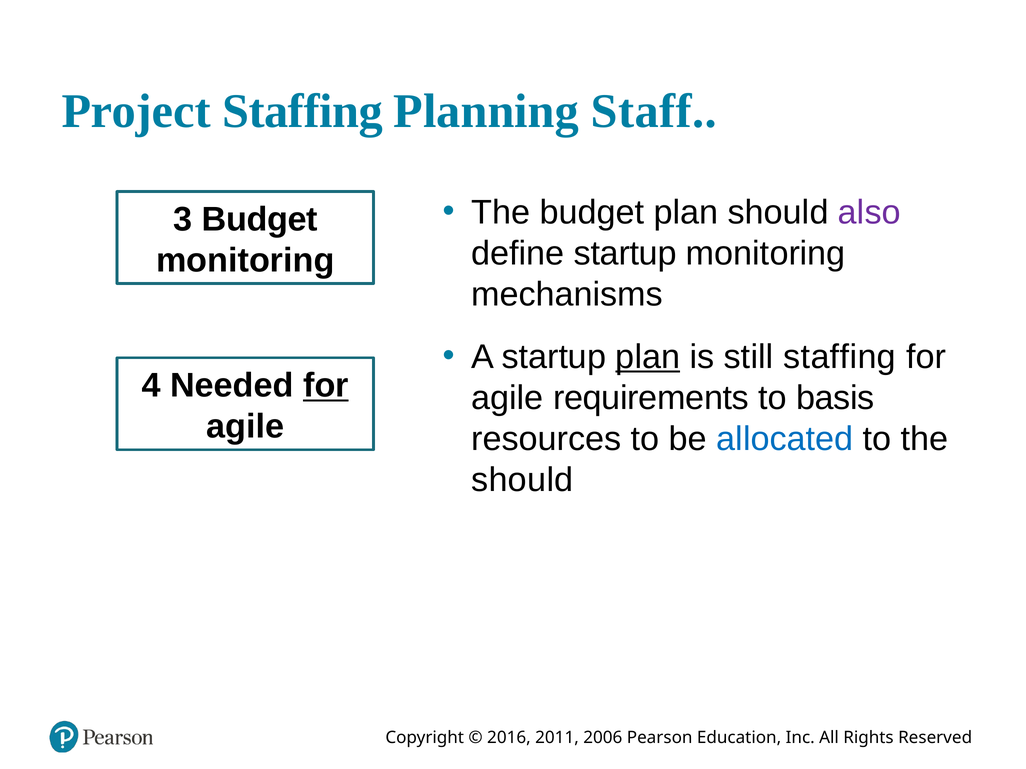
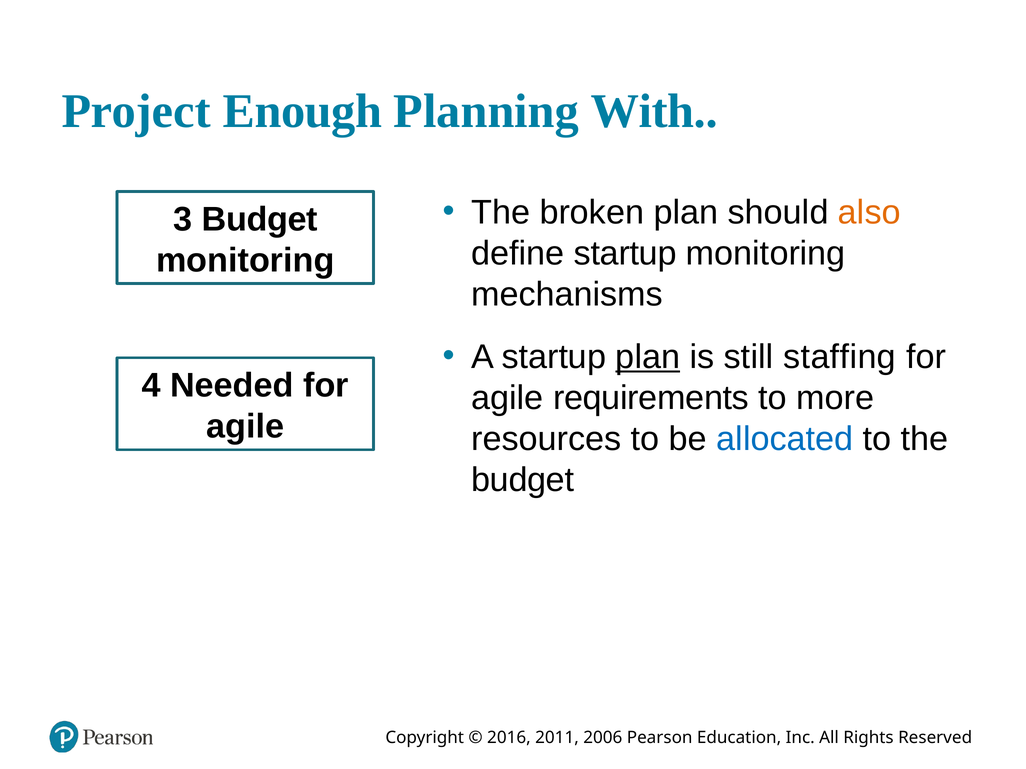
Project Staffing: Staffing -> Enough (302, 111)
Staff: Staff -> With (654, 111)
The budget: budget -> broken (592, 213)
also colour: purple -> orange (869, 213)
for underline: present -> none (326, 386)
basis: basis -> more (835, 398)
should: should -> budget (523, 480)
